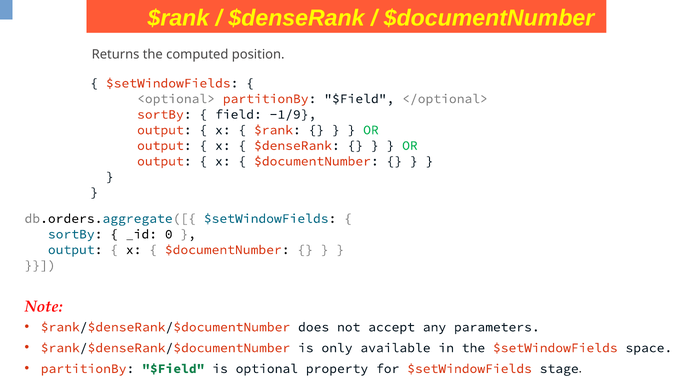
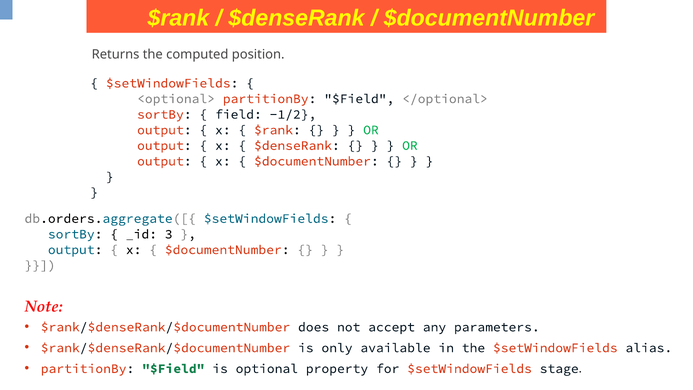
-1/9: -1/9 -> -1/2 (293, 114)
0: 0 -> 3 (169, 234)
space: space -> alias (649, 348)
